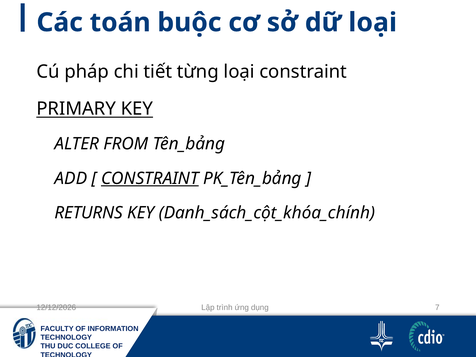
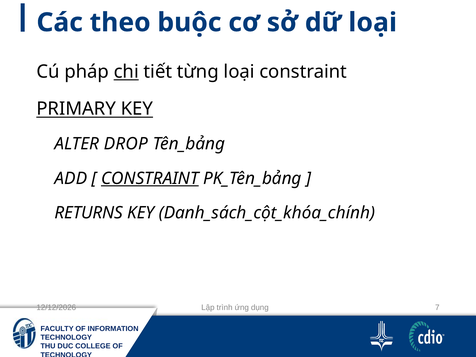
toán: toán -> theo (120, 23)
chi underline: none -> present (126, 72)
FROM: FROM -> DROP (126, 144)
